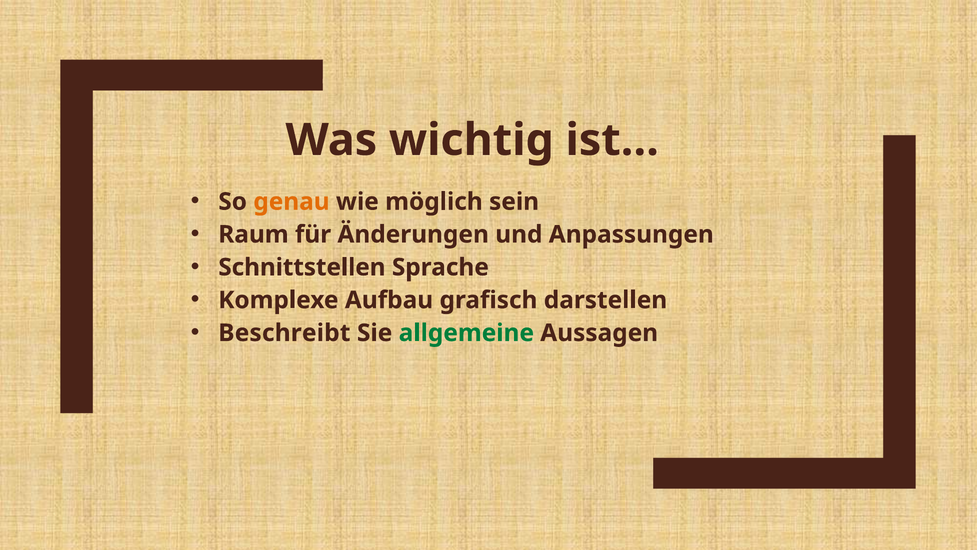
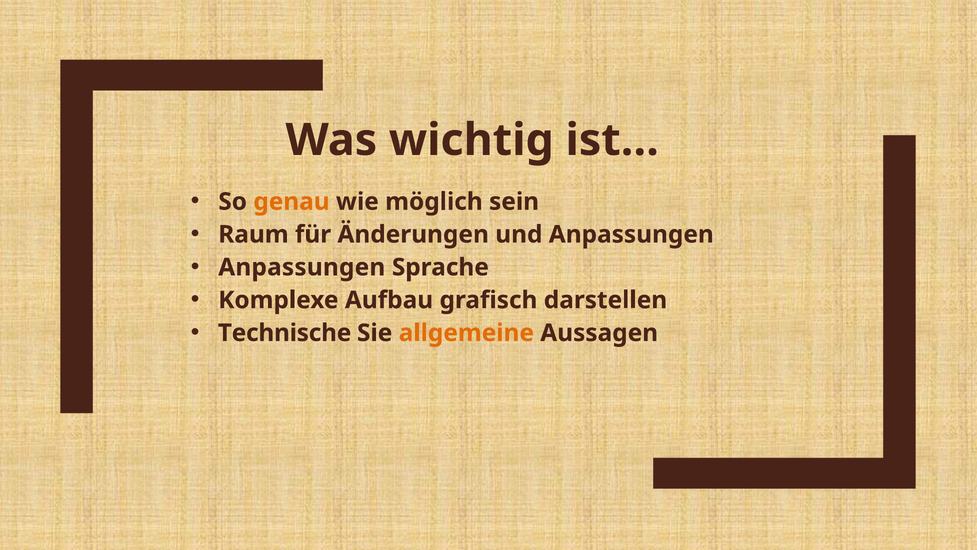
Schnittstellen: Schnittstellen -> Anpassungen (302, 267)
Beschreibt: Beschreibt -> Technische (285, 333)
allgemeine colour: green -> orange (466, 333)
